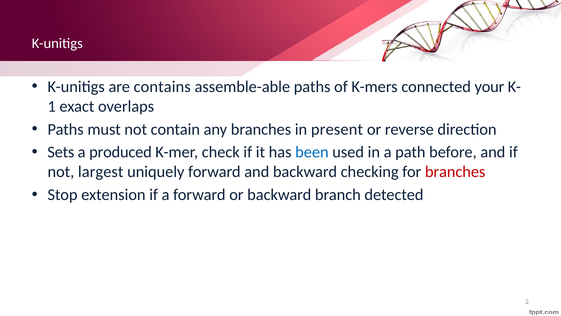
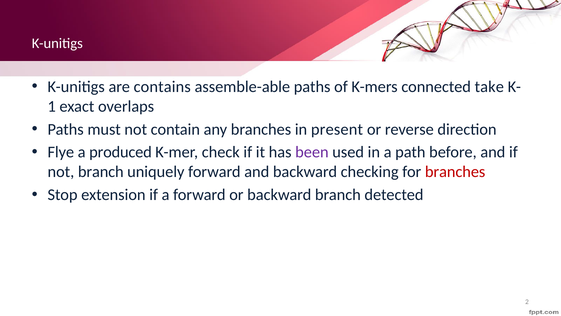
your: your -> take (489, 87)
Sets: Sets -> Flye (61, 152)
been colour: blue -> purple (312, 152)
not largest: largest -> branch (101, 172)
